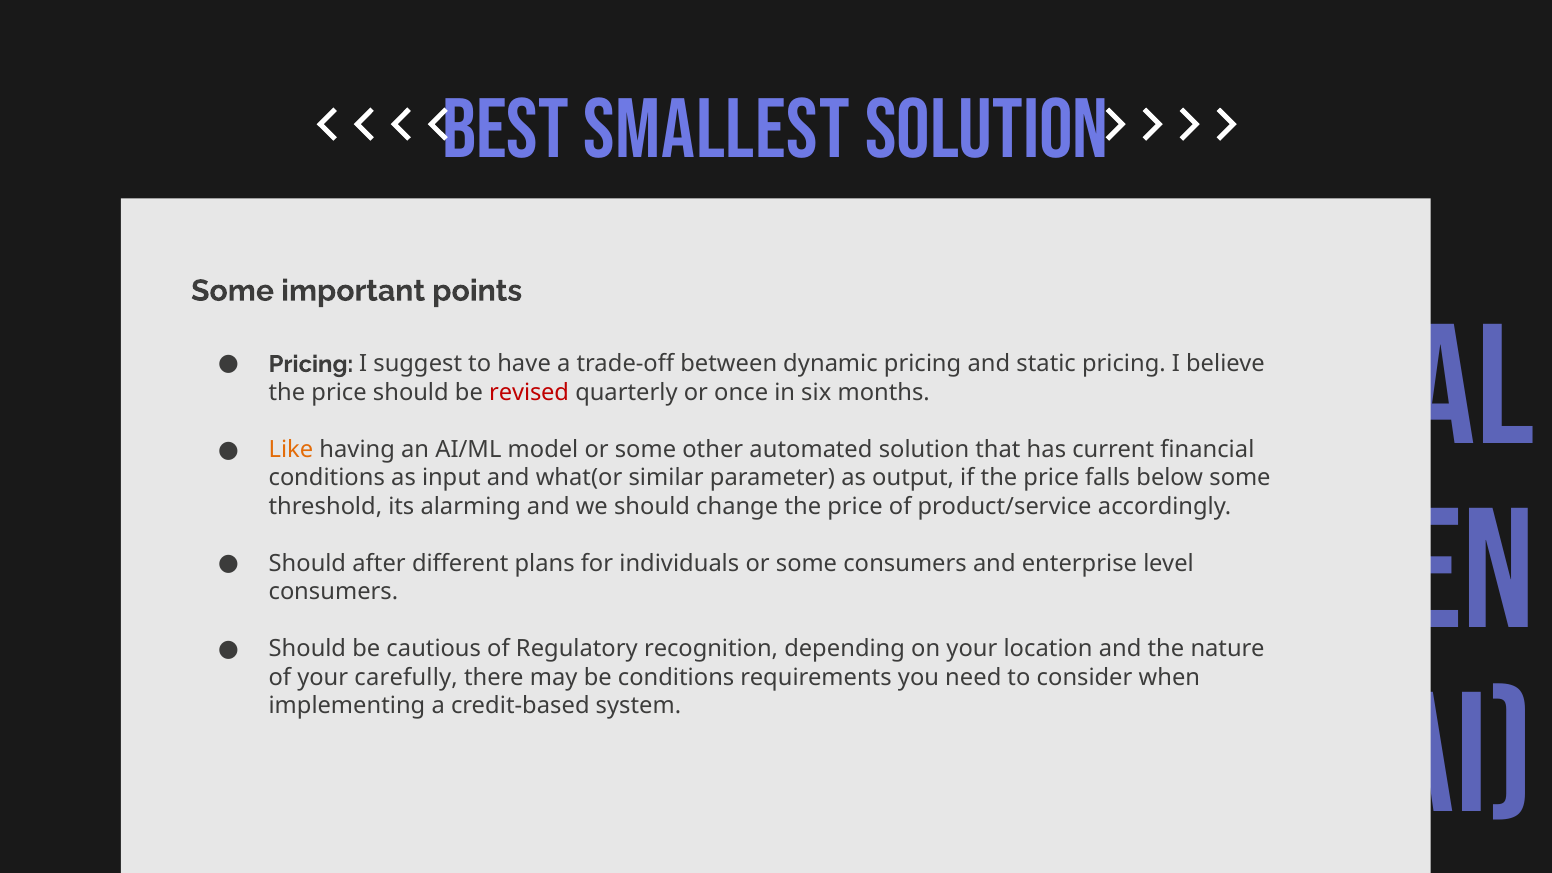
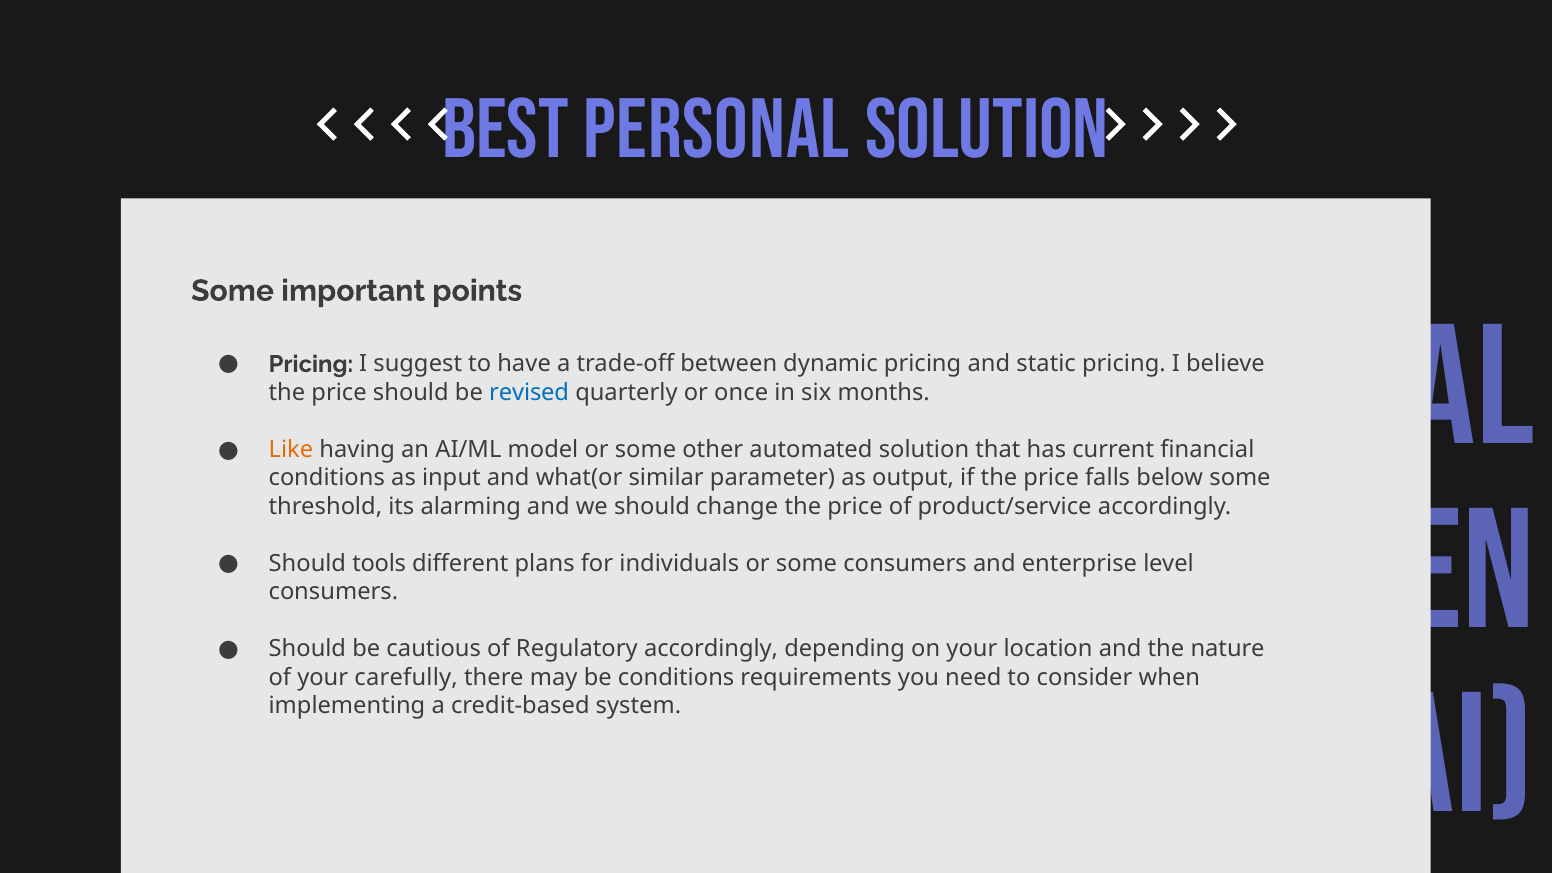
smallest: smallest -> personal (717, 130)
revised colour: red -> blue (529, 393)
after: after -> tools (379, 563)
Regulatory recognition: recognition -> accordingly (711, 649)
